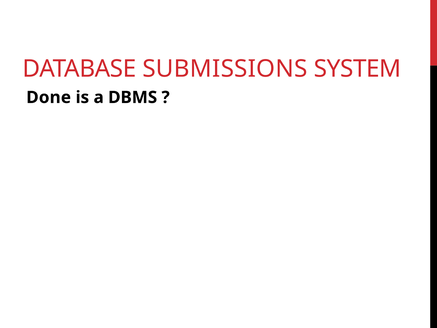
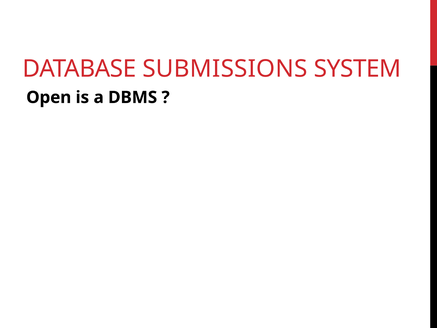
Done: Done -> Open (49, 97)
